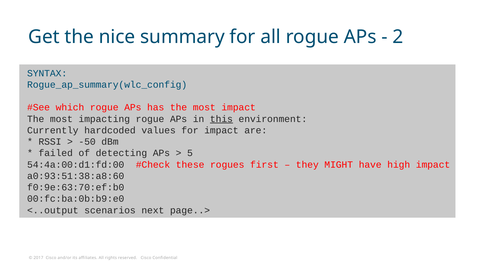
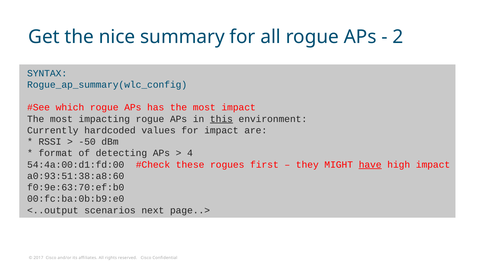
failed: failed -> format (56, 153)
5: 5 -> 4 (190, 153)
have underline: none -> present (370, 165)
